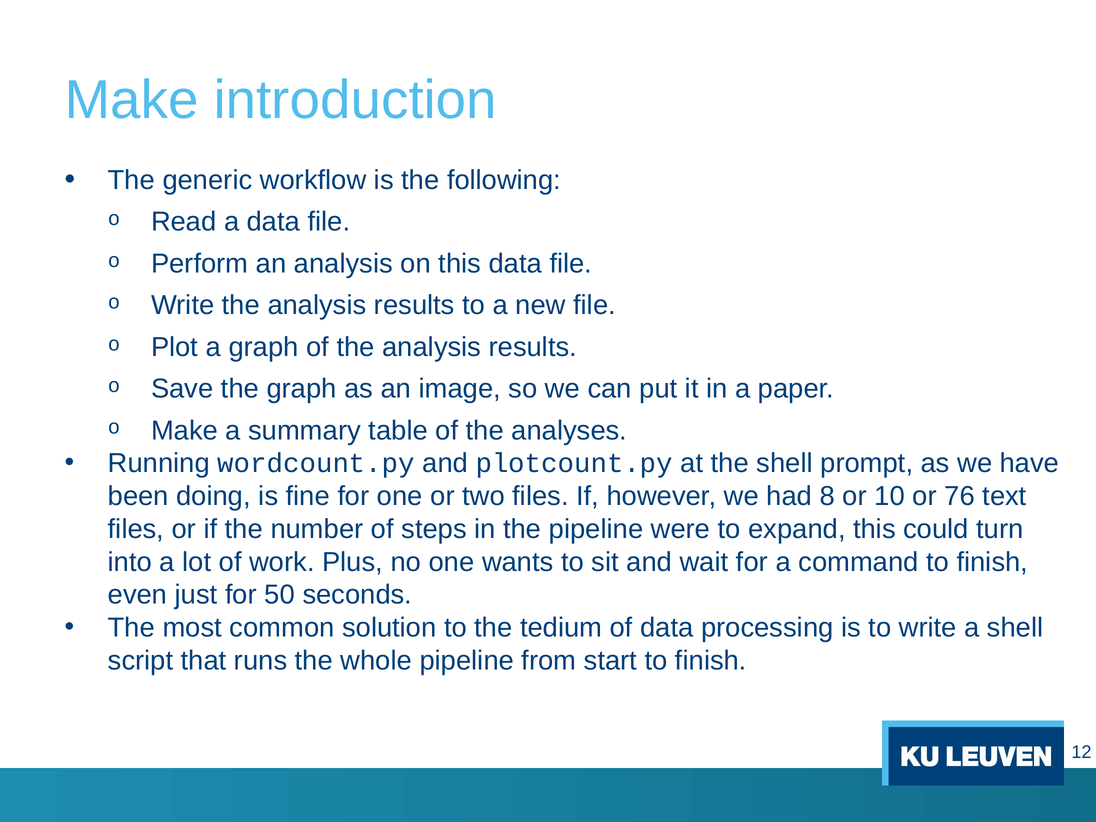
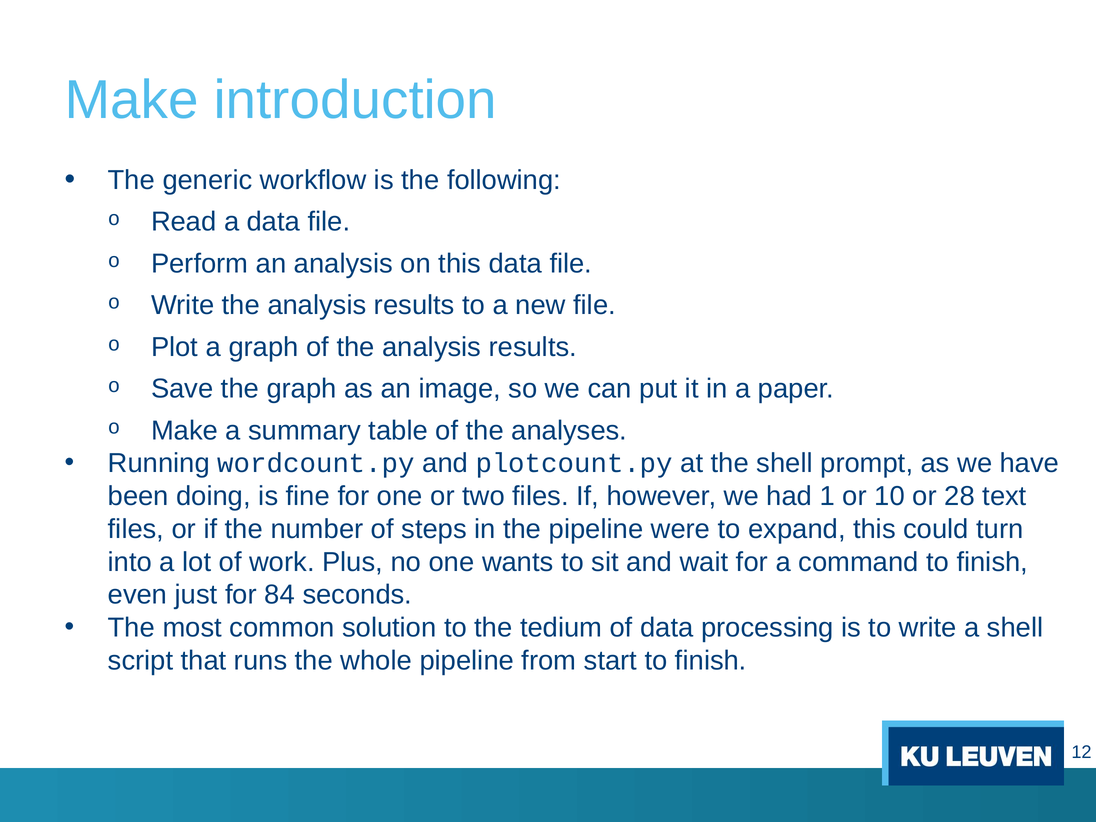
8: 8 -> 1 (827, 496)
76: 76 -> 28 (960, 496)
50: 50 -> 84 (280, 595)
